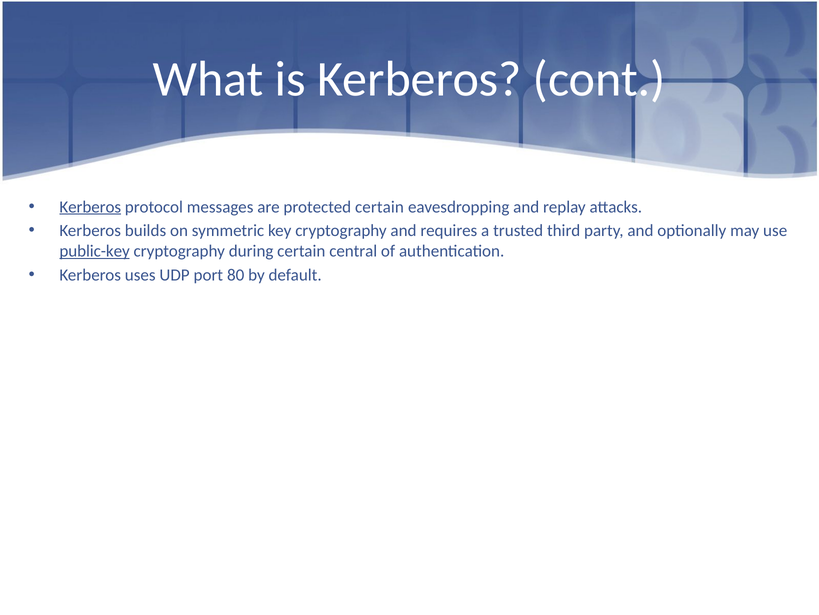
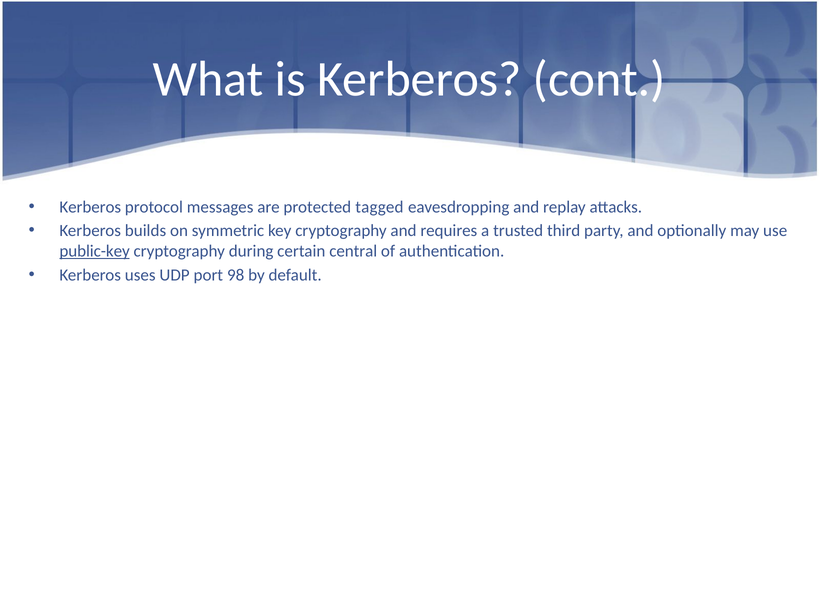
Kerberos underline: present -> none (90, 207)
protected certain: certain -> tagged (379, 207)
80: 80 -> 98 (236, 275)
